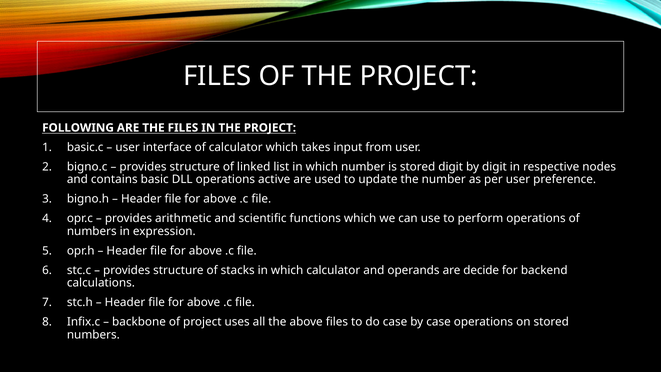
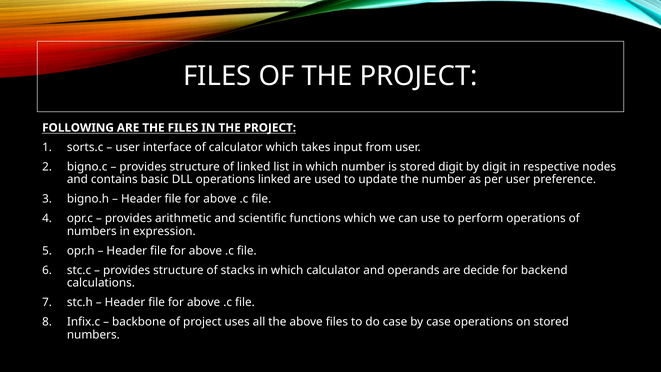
basic.c: basic.c -> sorts.c (85, 147)
operations active: active -> linked (274, 179)
